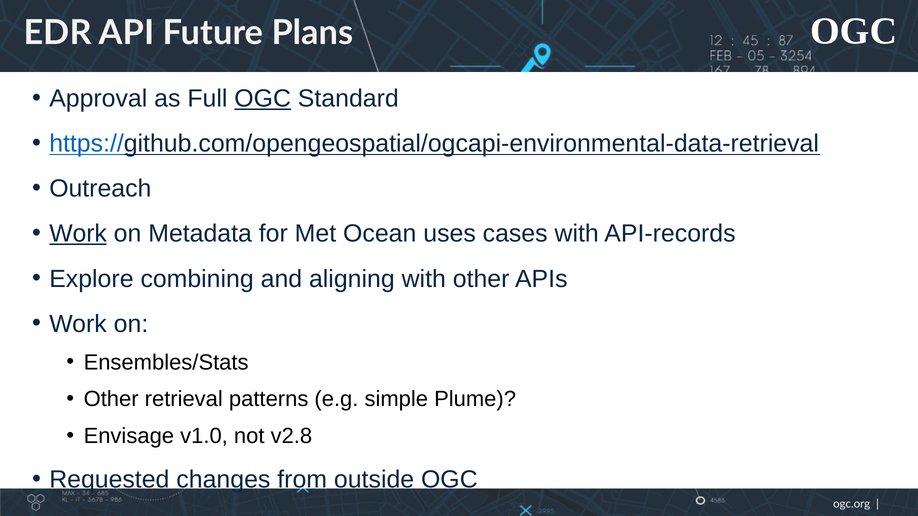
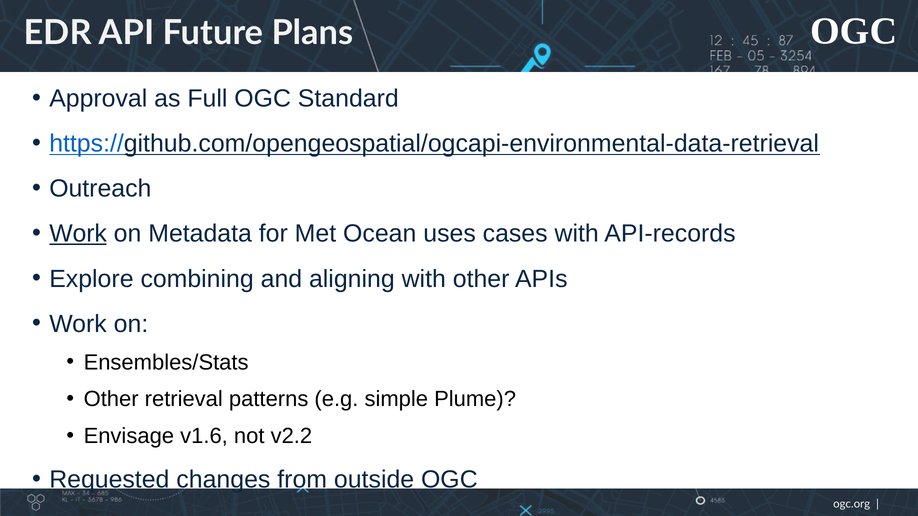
OGC underline: present -> none (263, 99)
v1.0: v1.0 -> v1.6 (204, 436)
v2.8: v2.8 -> v2.2 (291, 436)
